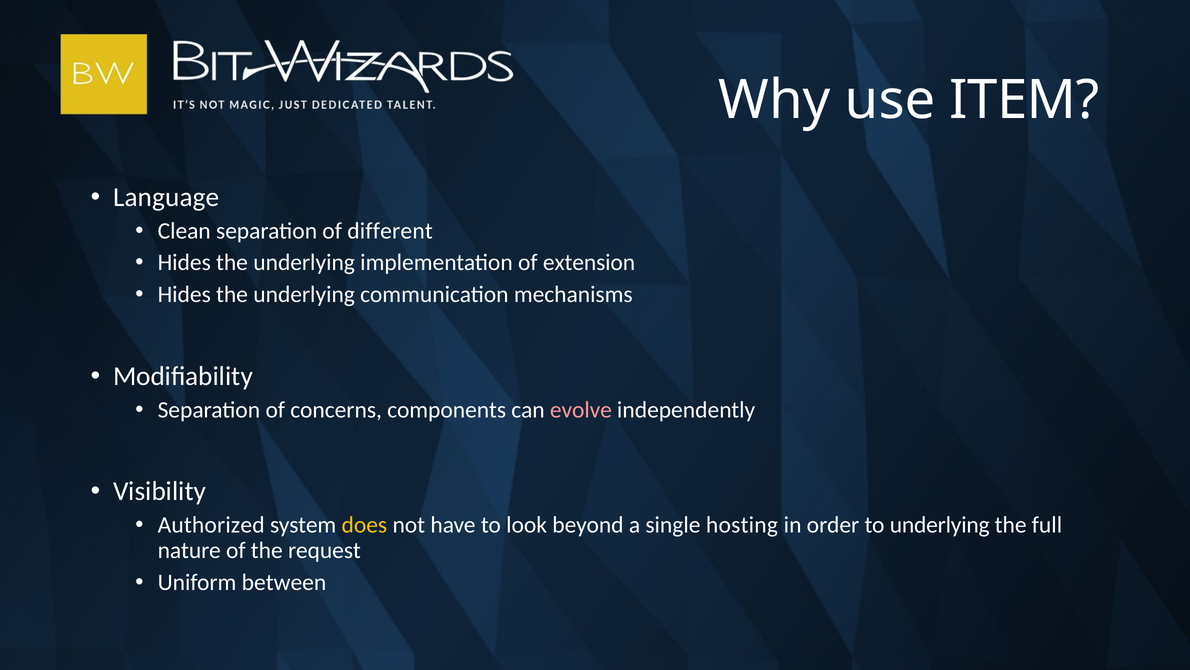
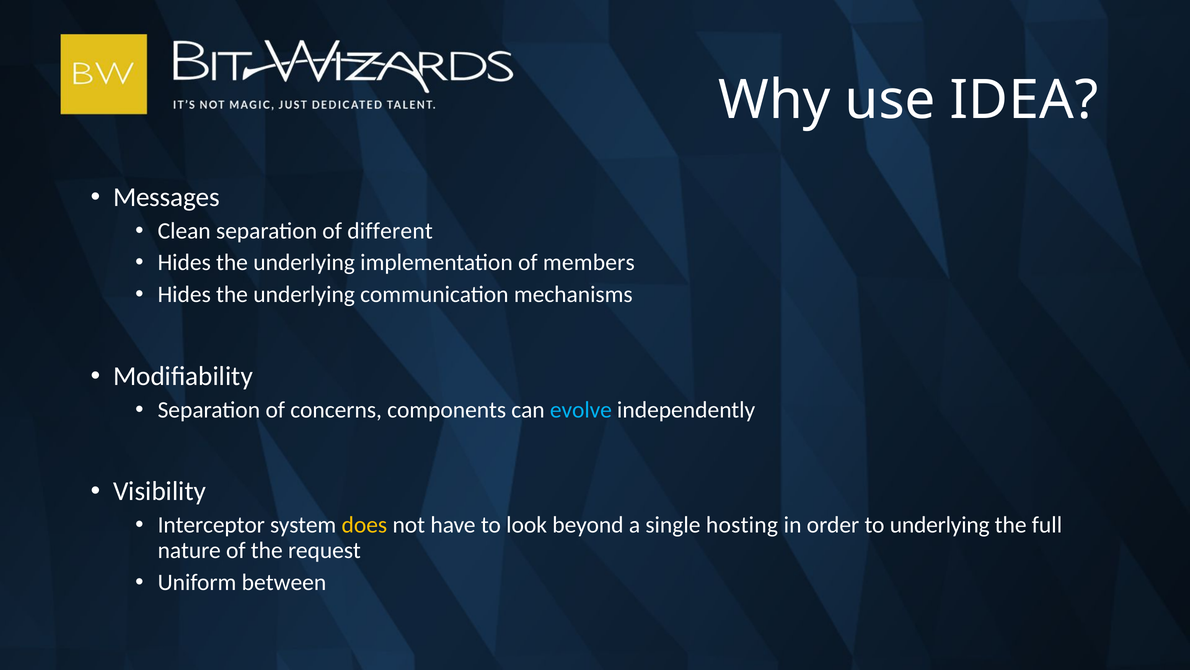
ITEM: ITEM -> IDEA (1024, 100)
Language: Language -> Messages (166, 197)
extension: extension -> members (589, 262)
evolve colour: pink -> light blue (581, 409)
Authorized: Authorized -> Interceptor (211, 525)
